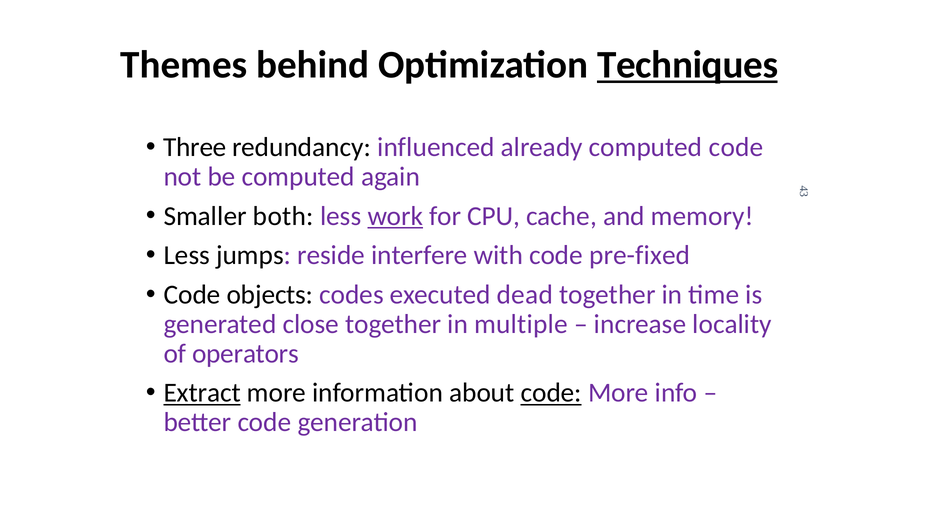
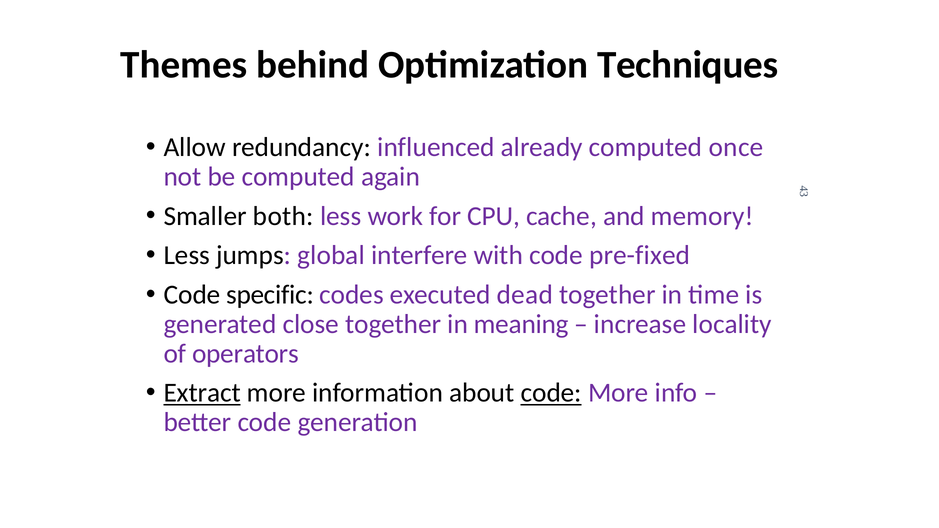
Techniques underline: present -> none (688, 65)
Three: Three -> Allow (195, 147)
computed code: code -> once (736, 147)
work underline: present -> none (395, 216)
reside: reside -> global (331, 255)
objects: objects -> specific (270, 295)
multiple: multiple -> meaning (521, 324)
